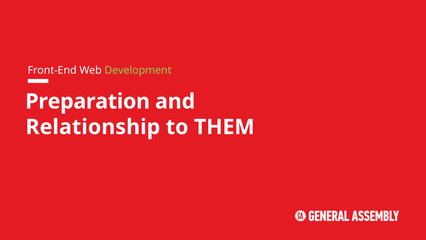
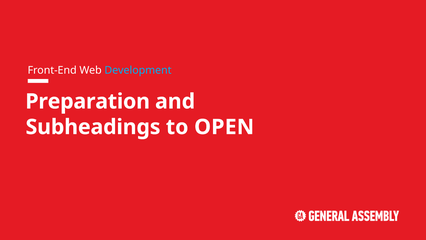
Development colour: light green -> light blue (138, 70)
Relationship: Relationship -> Subheadings (93, 127)
THEM: THEM -> OPEN (224, 127)
